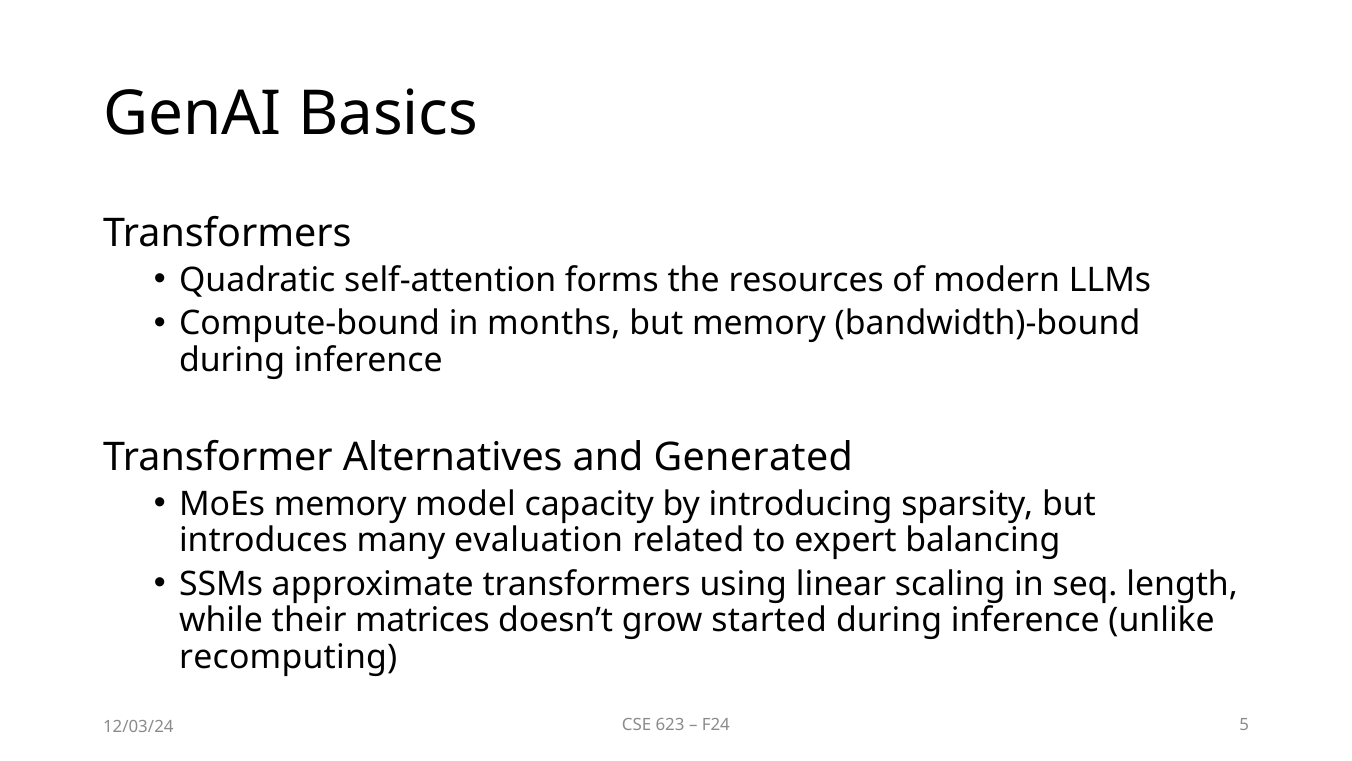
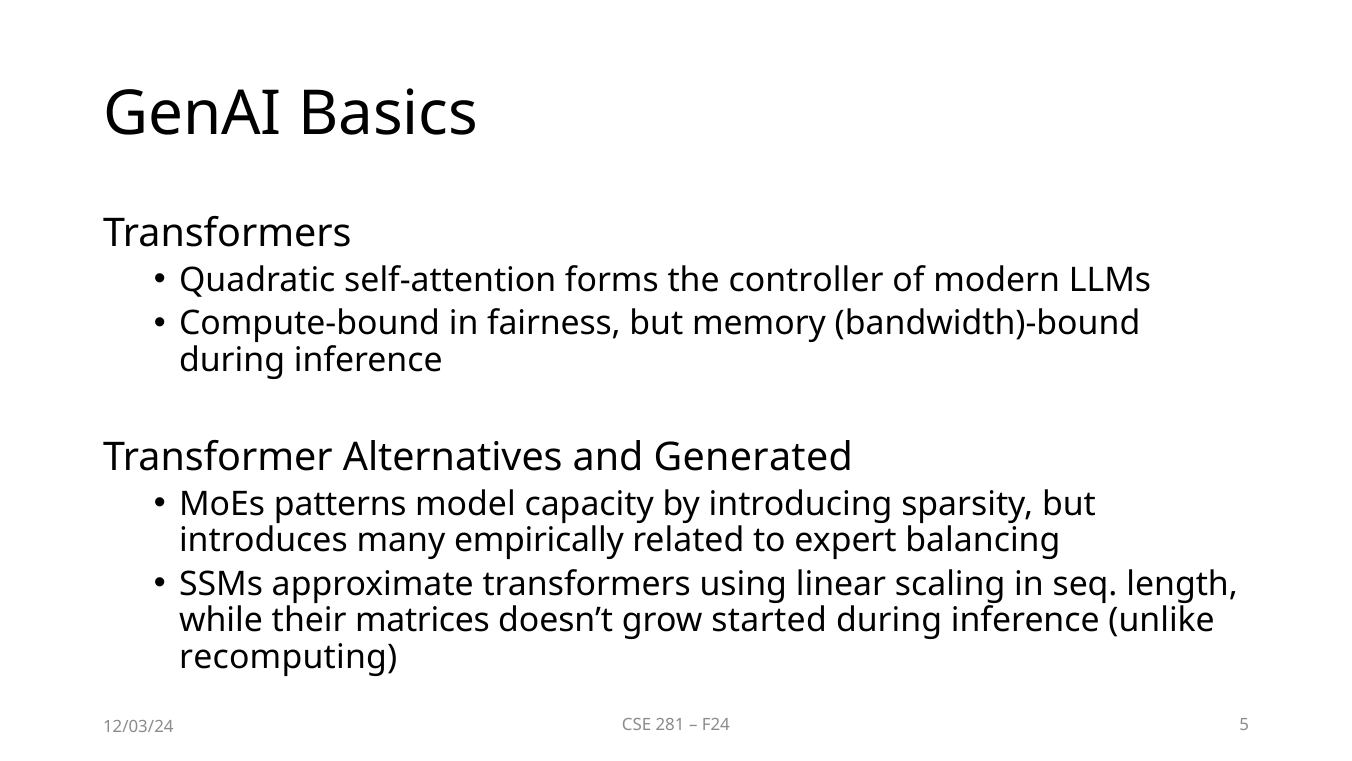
resources: resources -> controller (806, 280)
months: months -> fairness (554, 323)
MoEs memory: memory -> patterns (340, 504)
evaluation: evaluation -> empirically (539, 540)
623: 623 -> 281 (670, 725)
